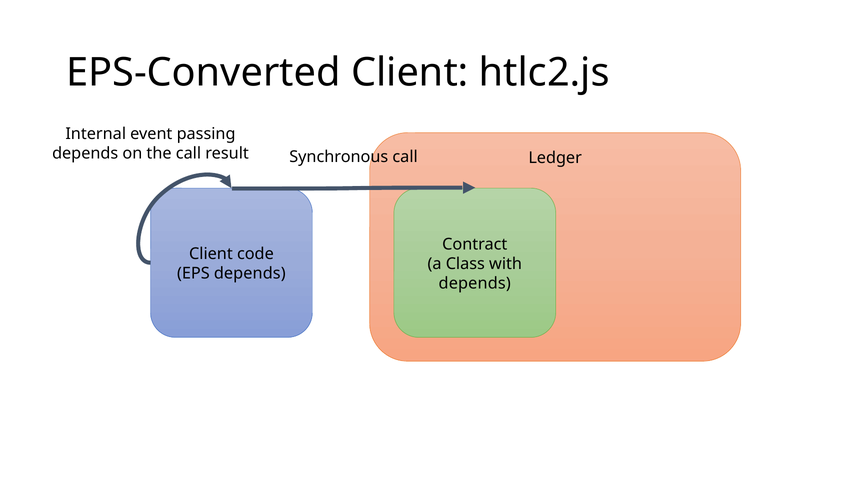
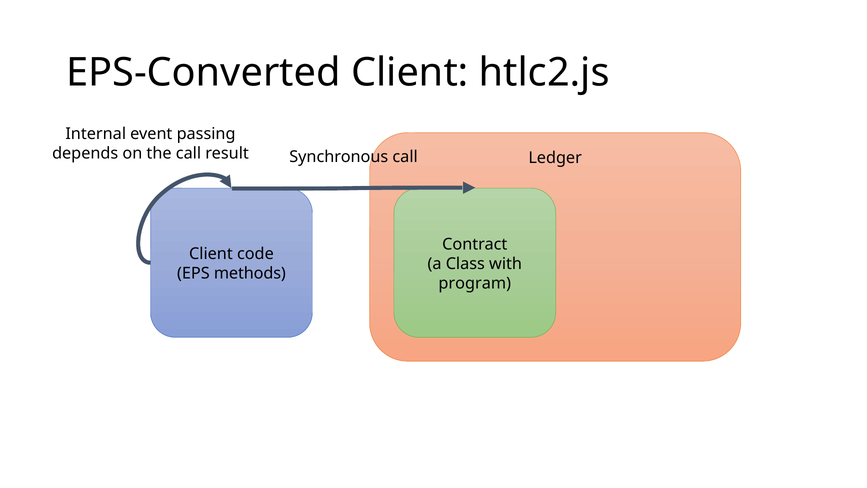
EPS depends: depends -> methods (250, 273)
depends: depends -> program (475, 283)
